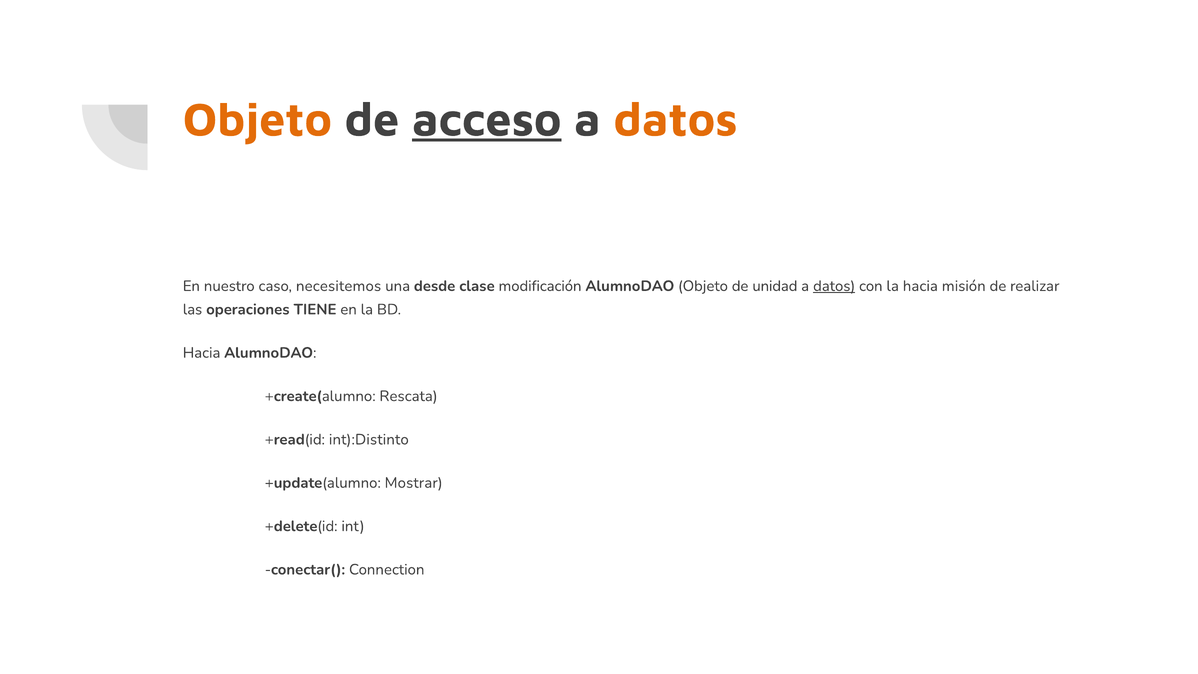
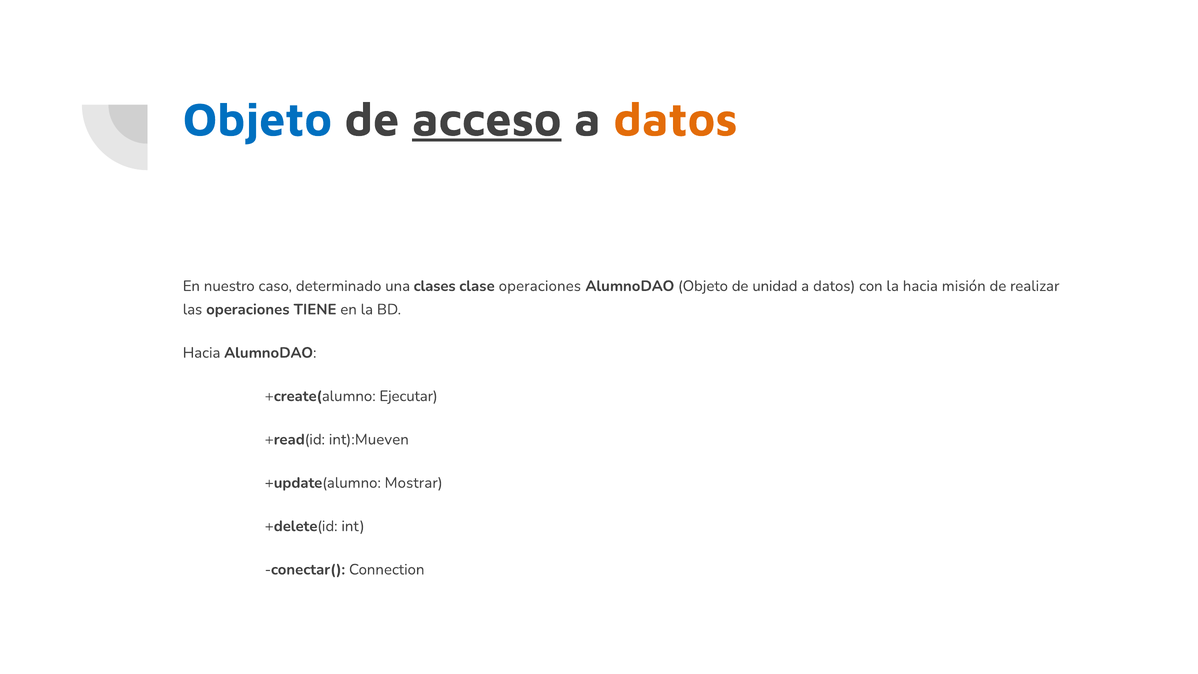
Objeto colour: orange -> blue (257, 120)
necesitemos: necesitemos -> determinado (339, 286)
desde: desde -> clases (435, 286)
clase modificación: modificación -> operaciones (540, 286)
datos underline: present -> none (834, 286)
Rescata: Rescata -> Ejecutar (409, 396)
int):Distinto: int):Distinto -> int):Mueven (369, 439)
